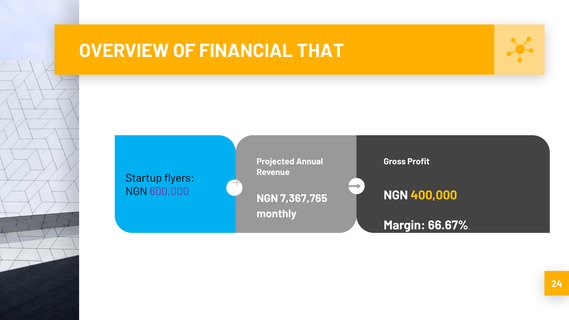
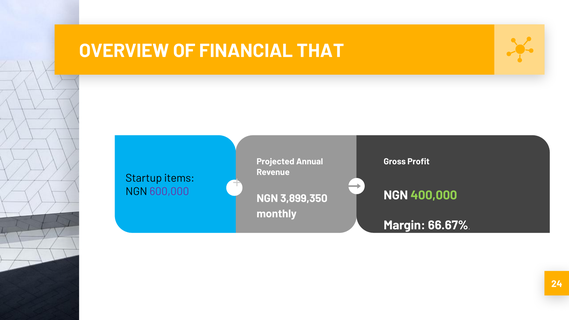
flyers: flyers -> items (179, 178)
400,000 colour: yellow -> light green (434, 195)
7,367,765: 7,367,765 -> 3,899,350 (304, 199)
